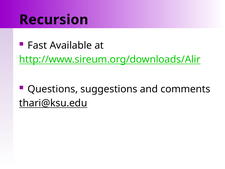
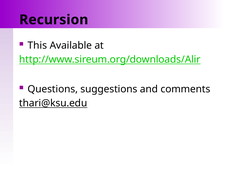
Fast: Fast -> This (37, 45)
